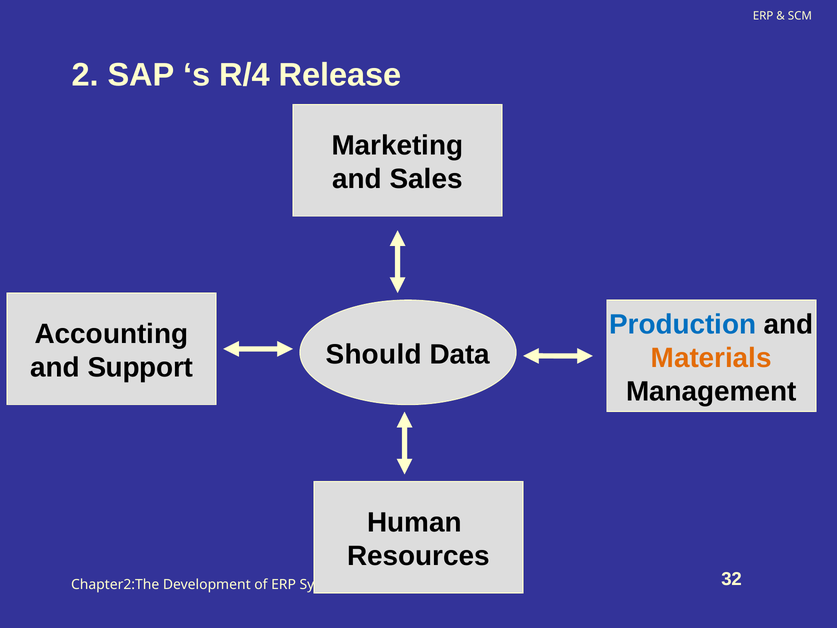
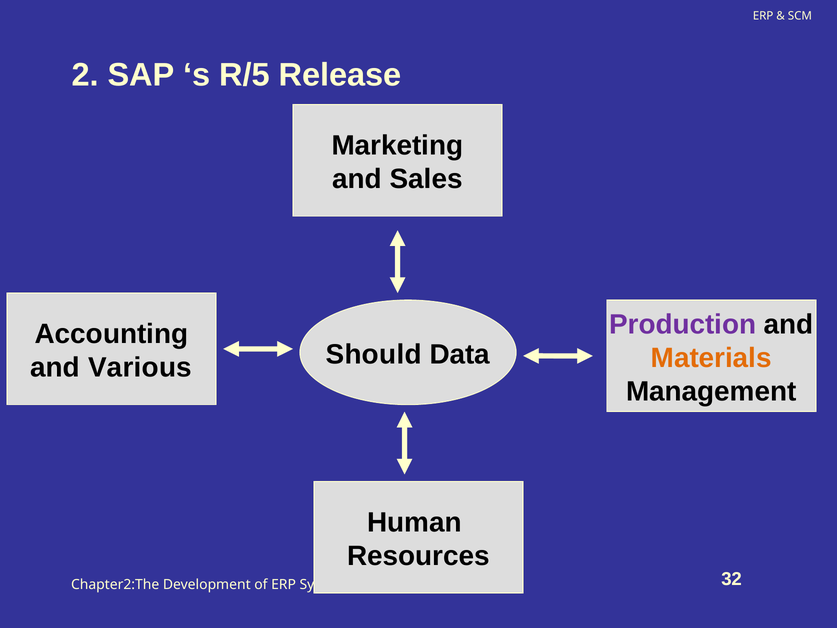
R/4: R/4 -> R/5 (244, 75)
Production colour: blue -> purple (683, 324)
Support: Support -> Various (140, 367)
